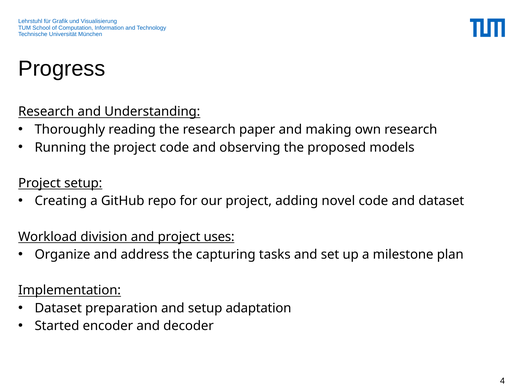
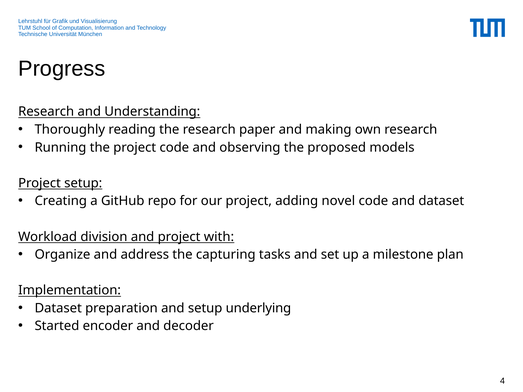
uses: uses -> with (219, 237)
adaptation: adaptation -> underlying (258, 308)
